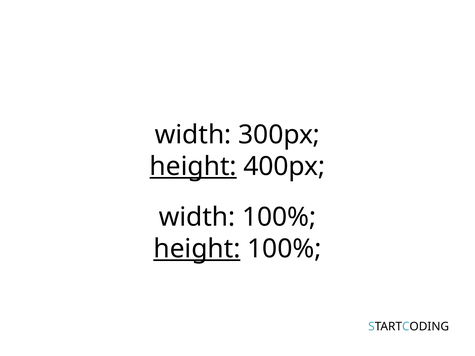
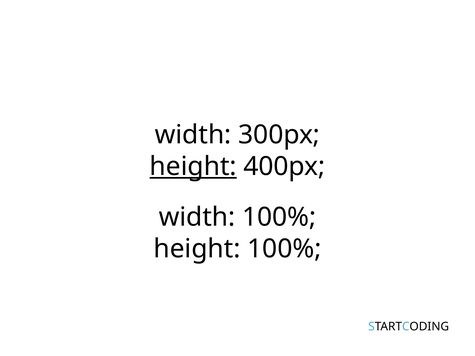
height underline: present -> none (197, 249)
